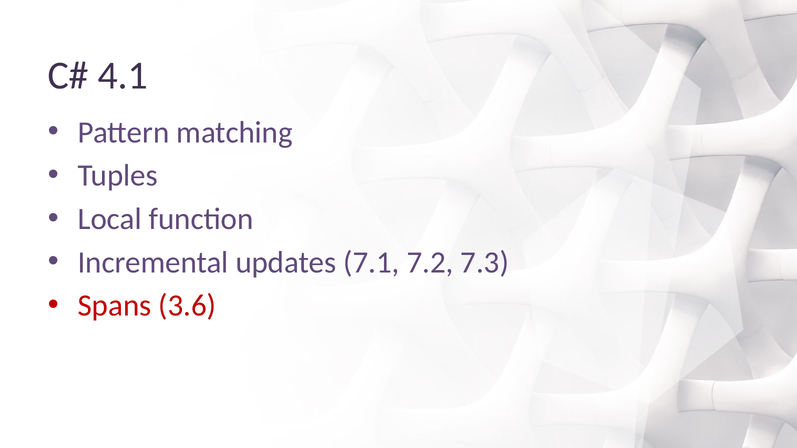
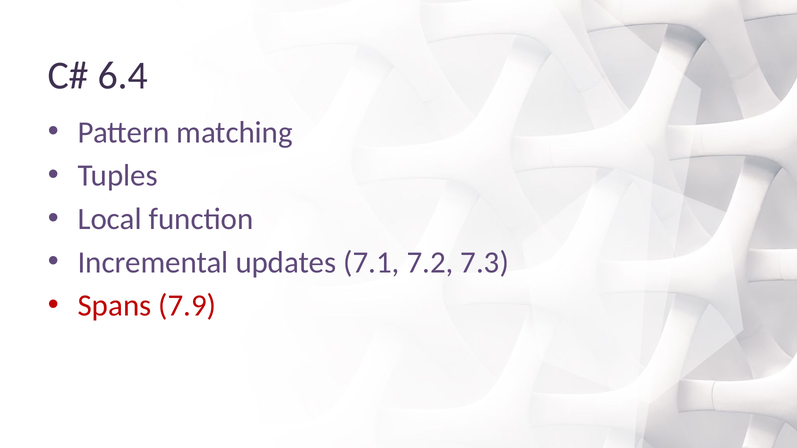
4.1: 4.1 -> 6.4 (123, 75)
3.6: 3.6 -> 7.9 (187, 306)
